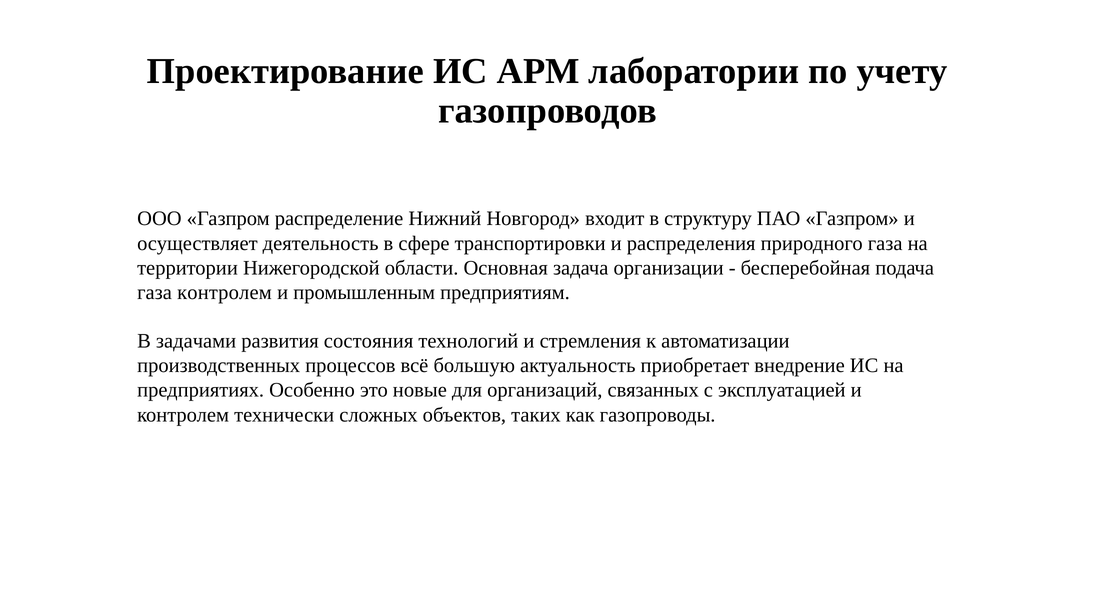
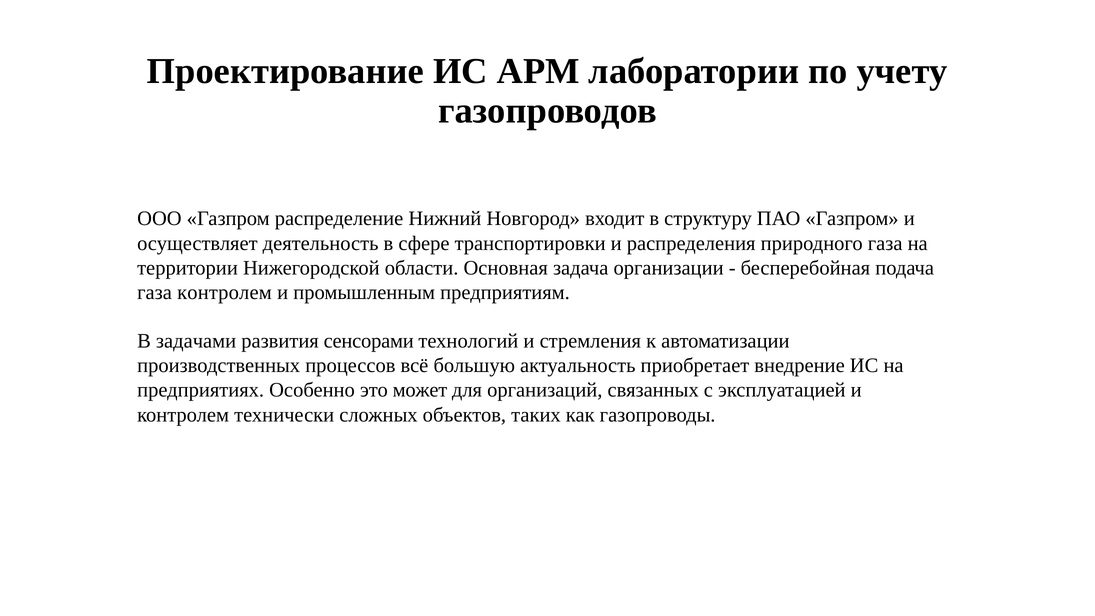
состояния: состояния -> сенсорами (369, 341)
новые: новые -> может (420, 390)
